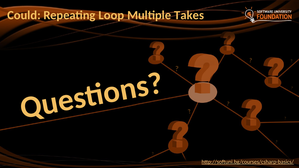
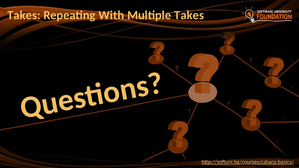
Could: Could -> Takes (24, 15)
Loop: Loop -> With (111, 15)
